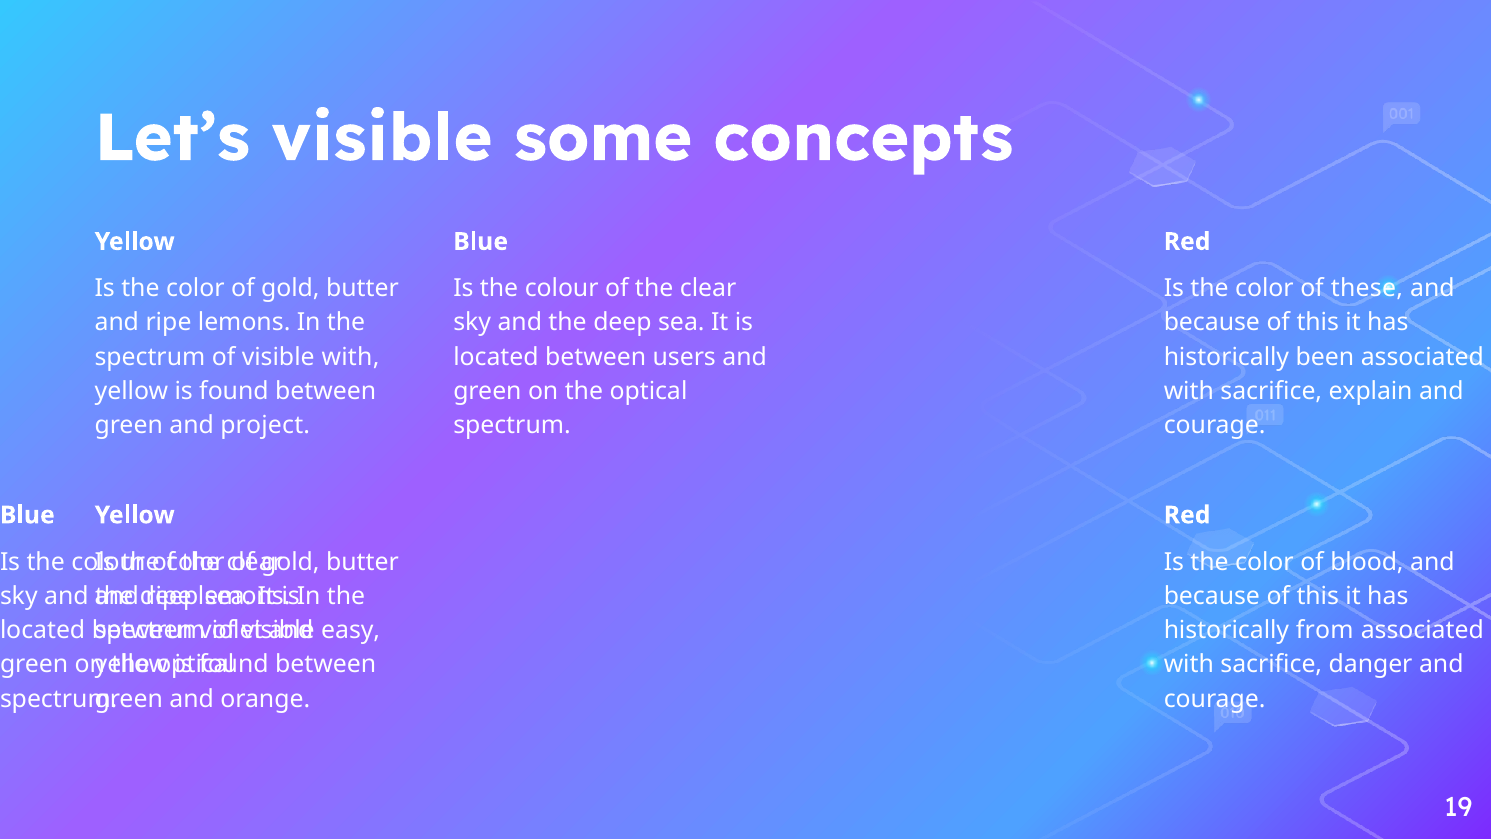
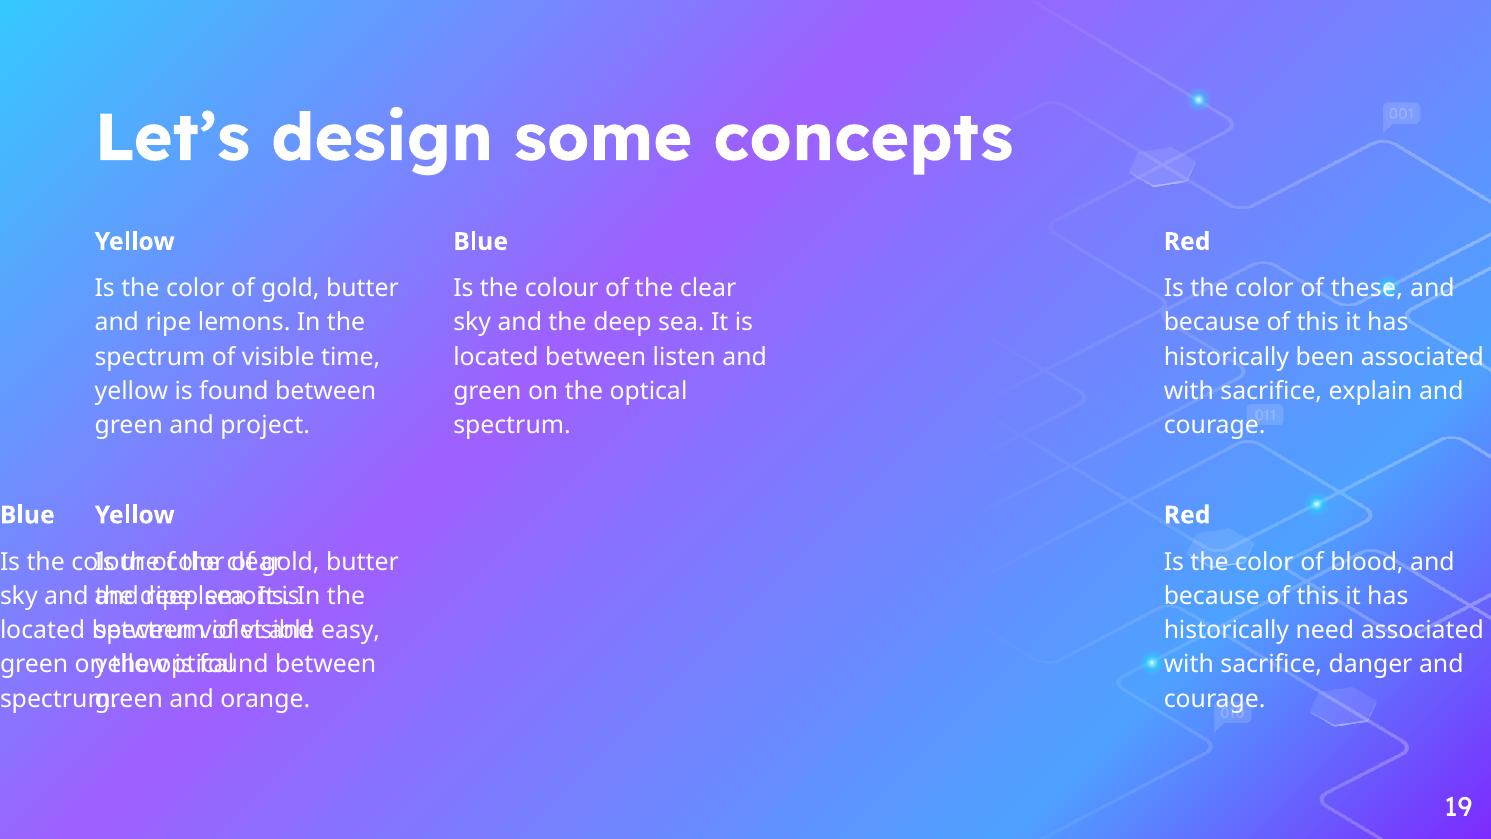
Let’s visible: visible -> design (382, 138)
visible with: with -> time (351, 357)
users: users -> listen (684, 357)
from: from -> need (1325, 630)
